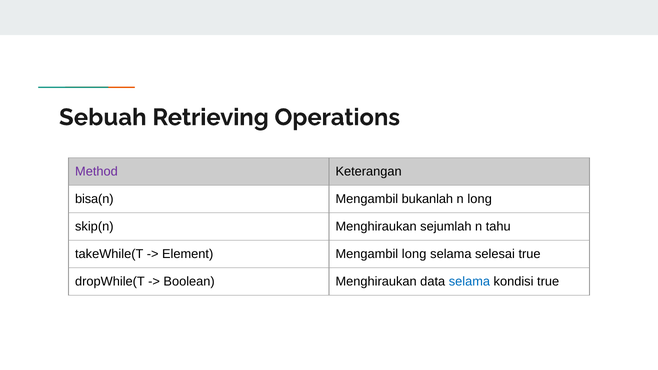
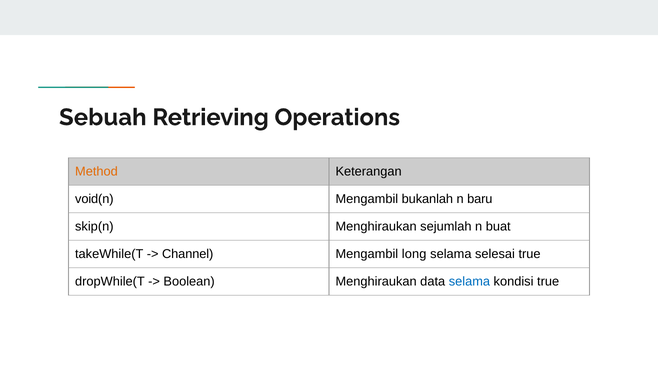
Method colour: purple -> orange (96, 172)
bisa(n: bisa(n -> void(n (94, 199)
n long: long -> baru (480, 199)
tahu: tahu -> buat (498, 227)
Element: Element -> Channel (188, 254)
